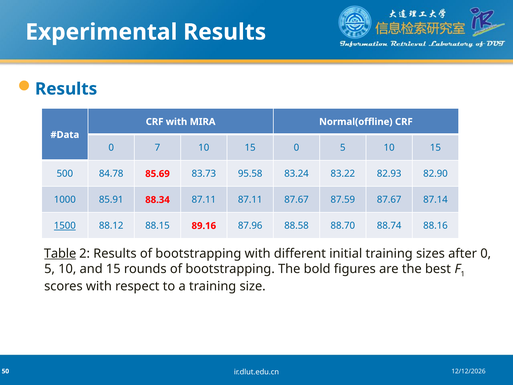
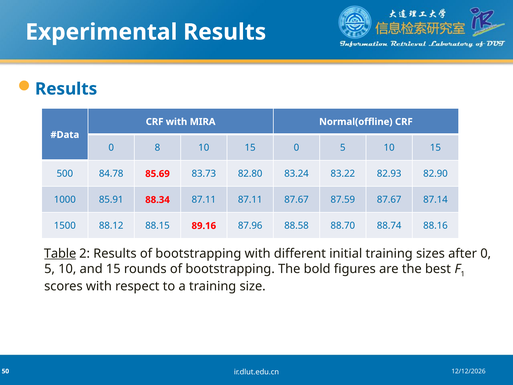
7: 7 -> 8 (157, 148)
95.58: 95.58 -> 82.80 (250, 174)
1500 underline: present -> none (65, 226)
